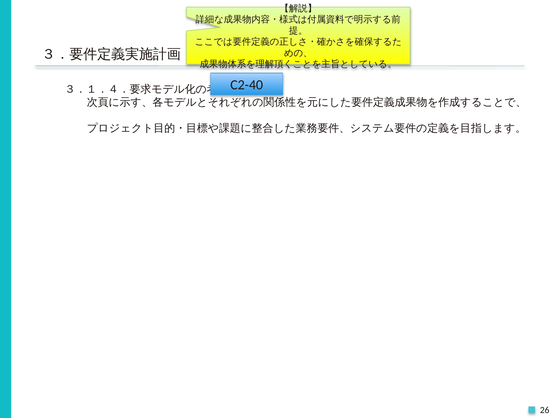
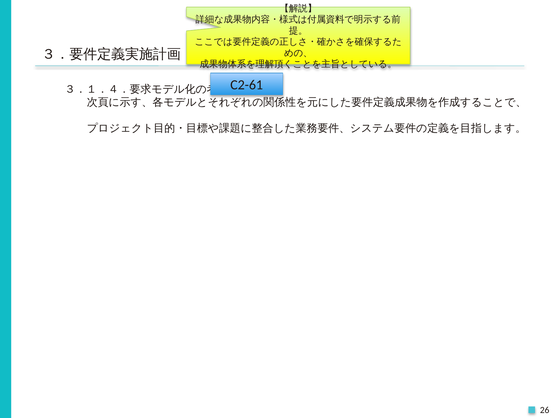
C2-40: C2-40 -> C2-61 (247, 85)
